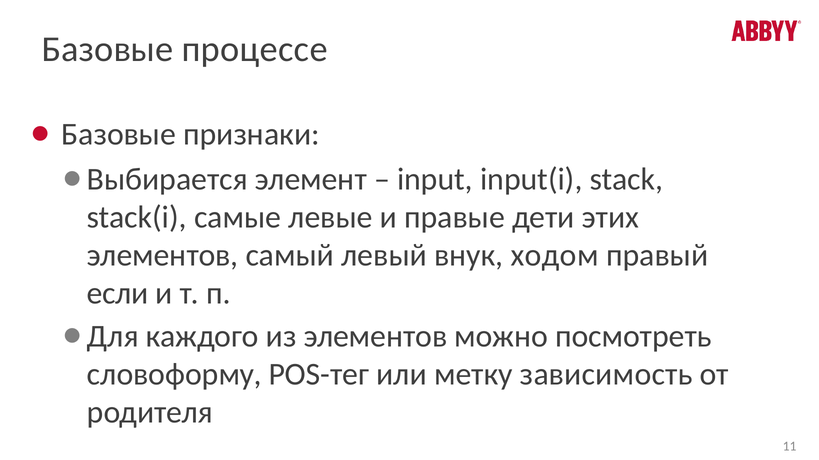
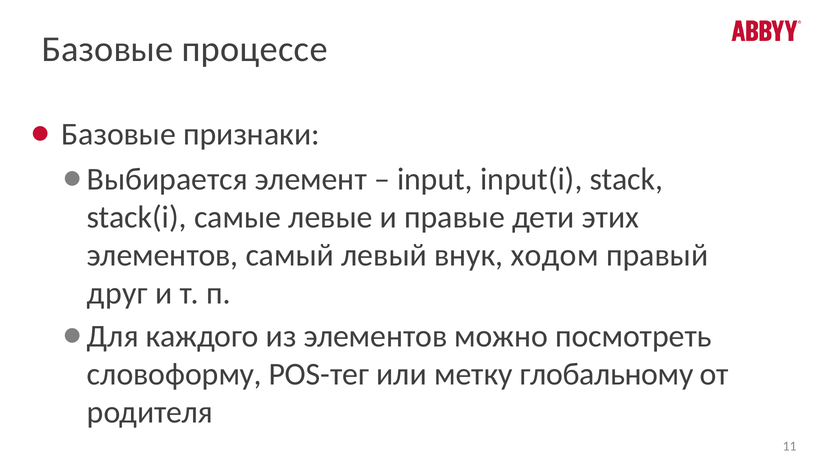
если: если -> друг (117, 294)
зависимость: зависимость -> глобальному (607, 375)
